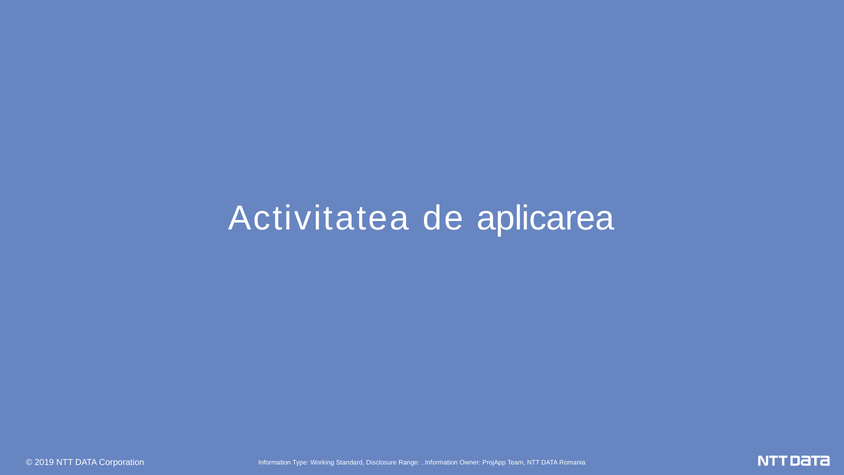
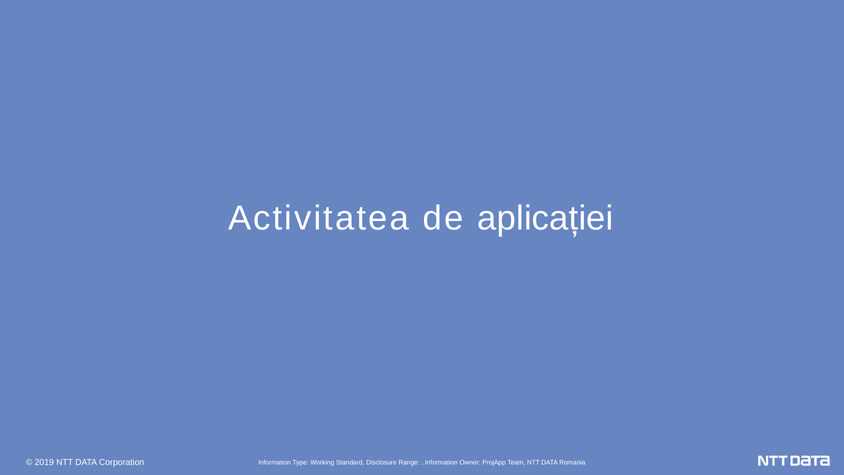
aplicarea: aplicarea -> aplicației (545, 218)
